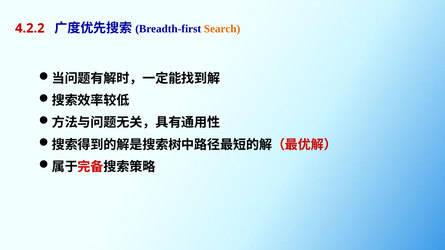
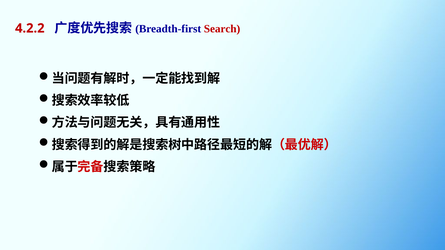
Search colour: orange -> red (222, 29)
